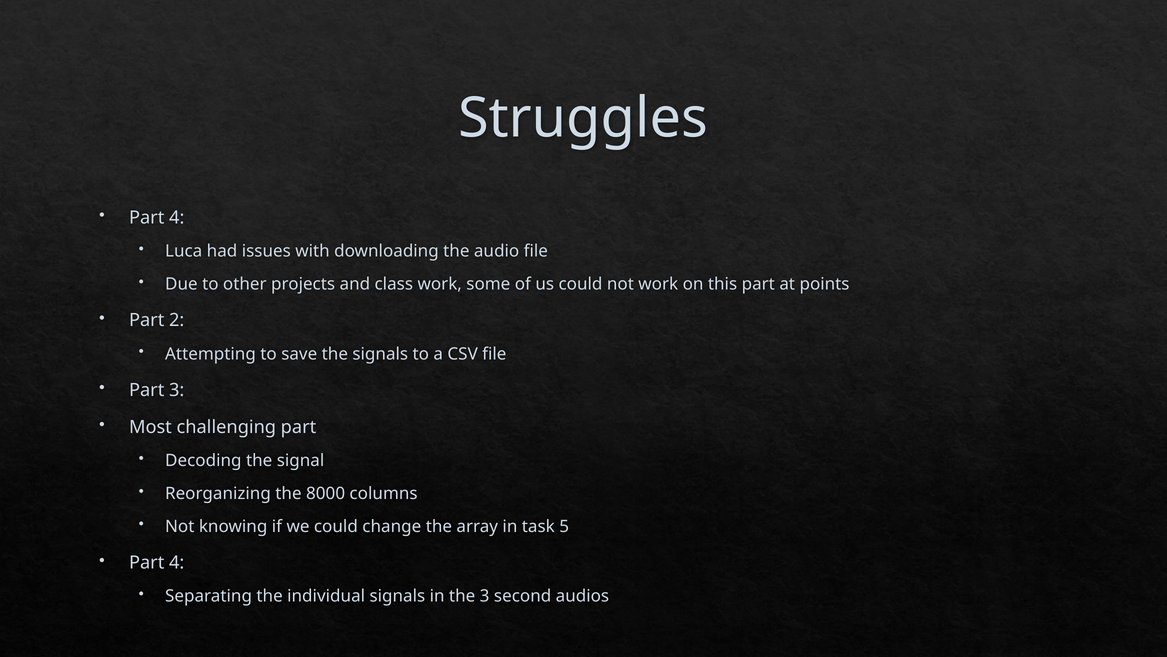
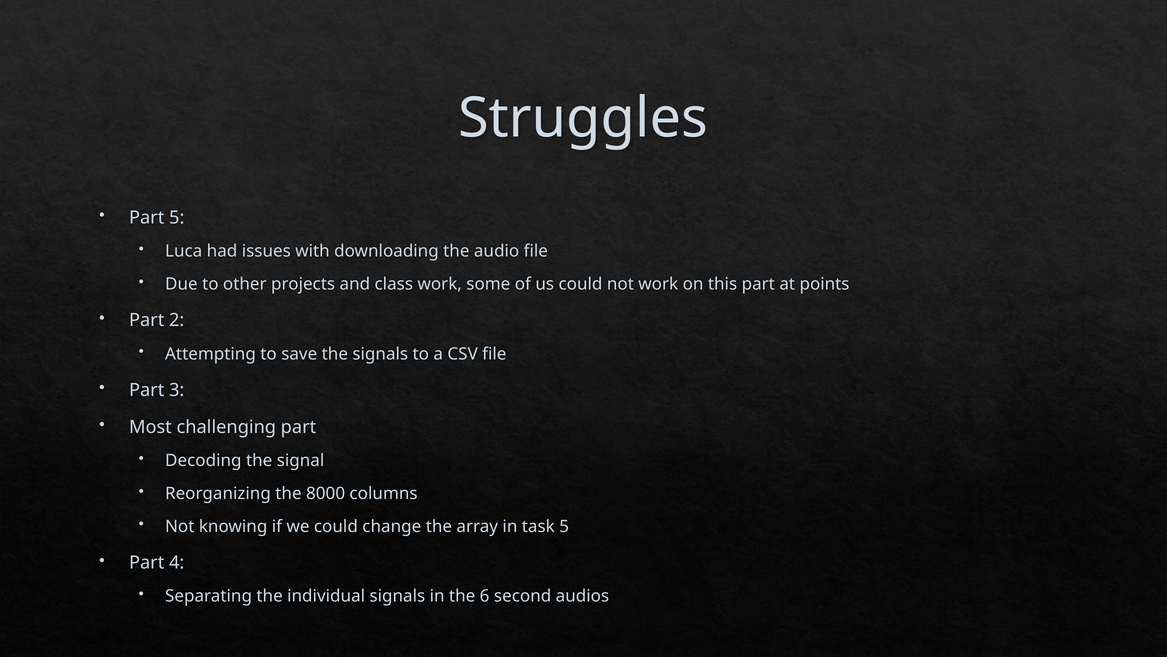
4: 4 -> 5 (177, 218)
the 3: 3 -> 6 (485, 596)
